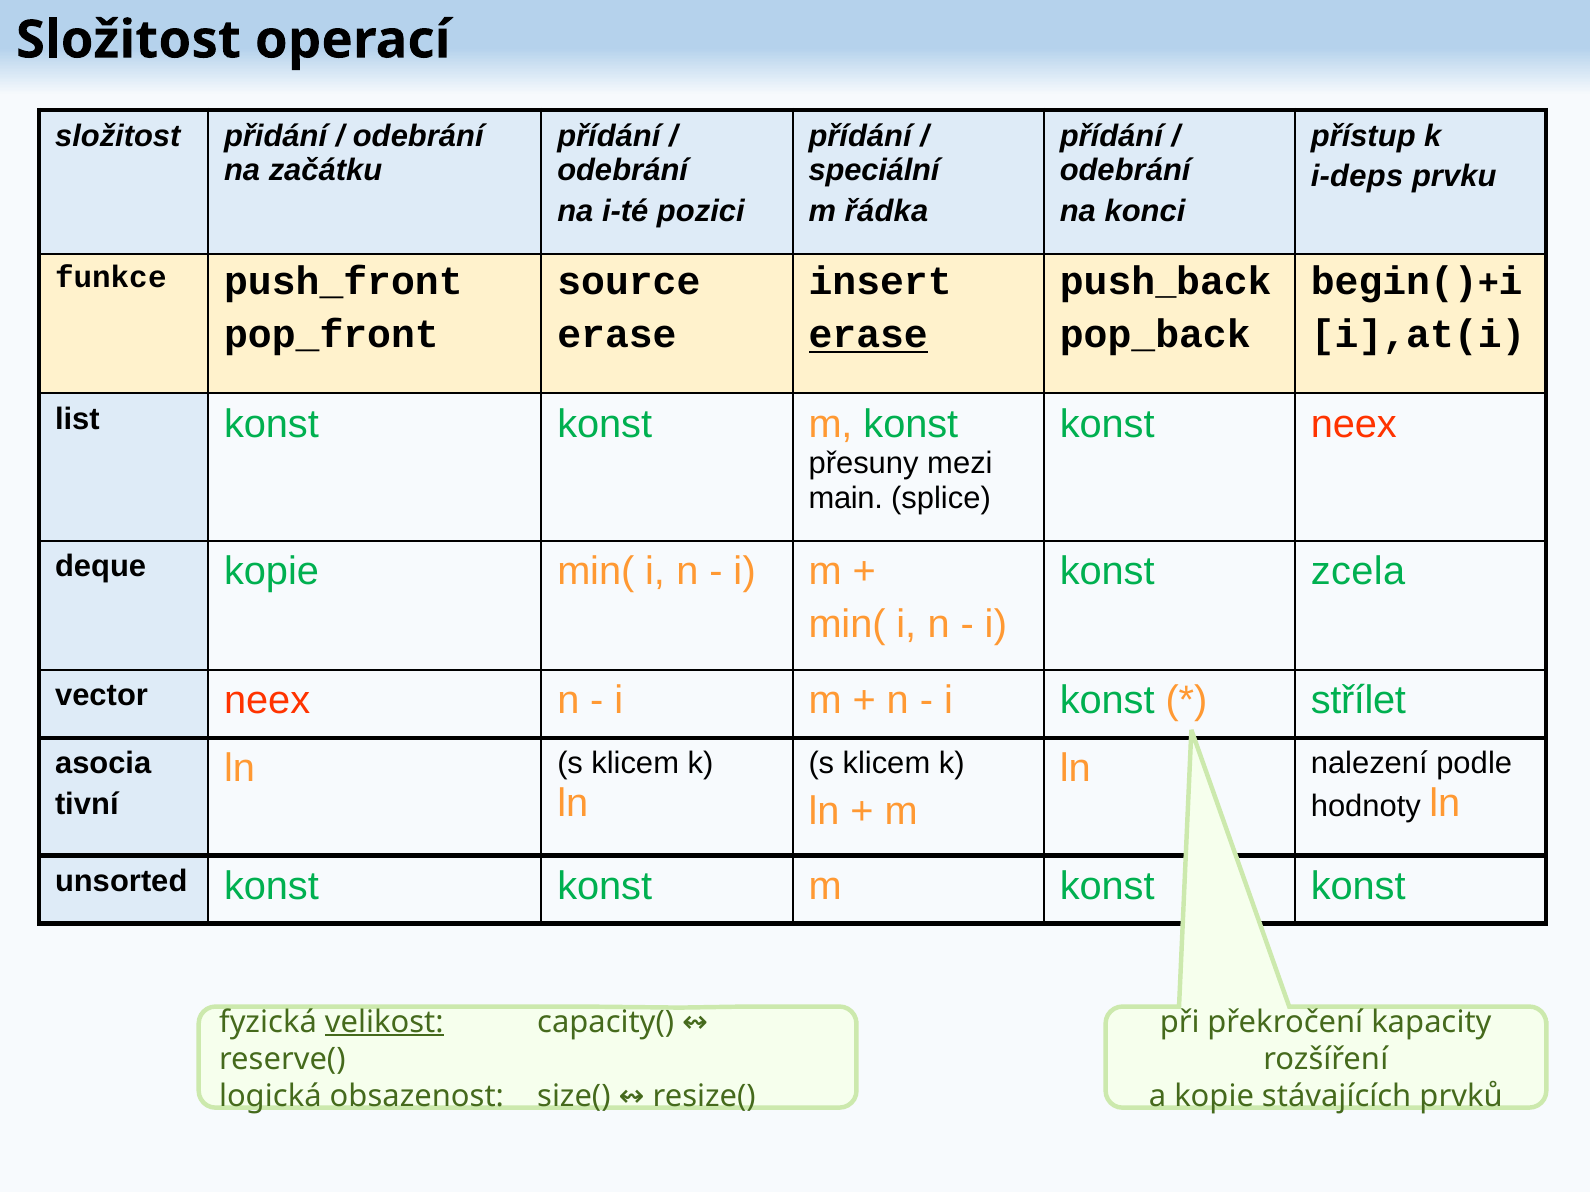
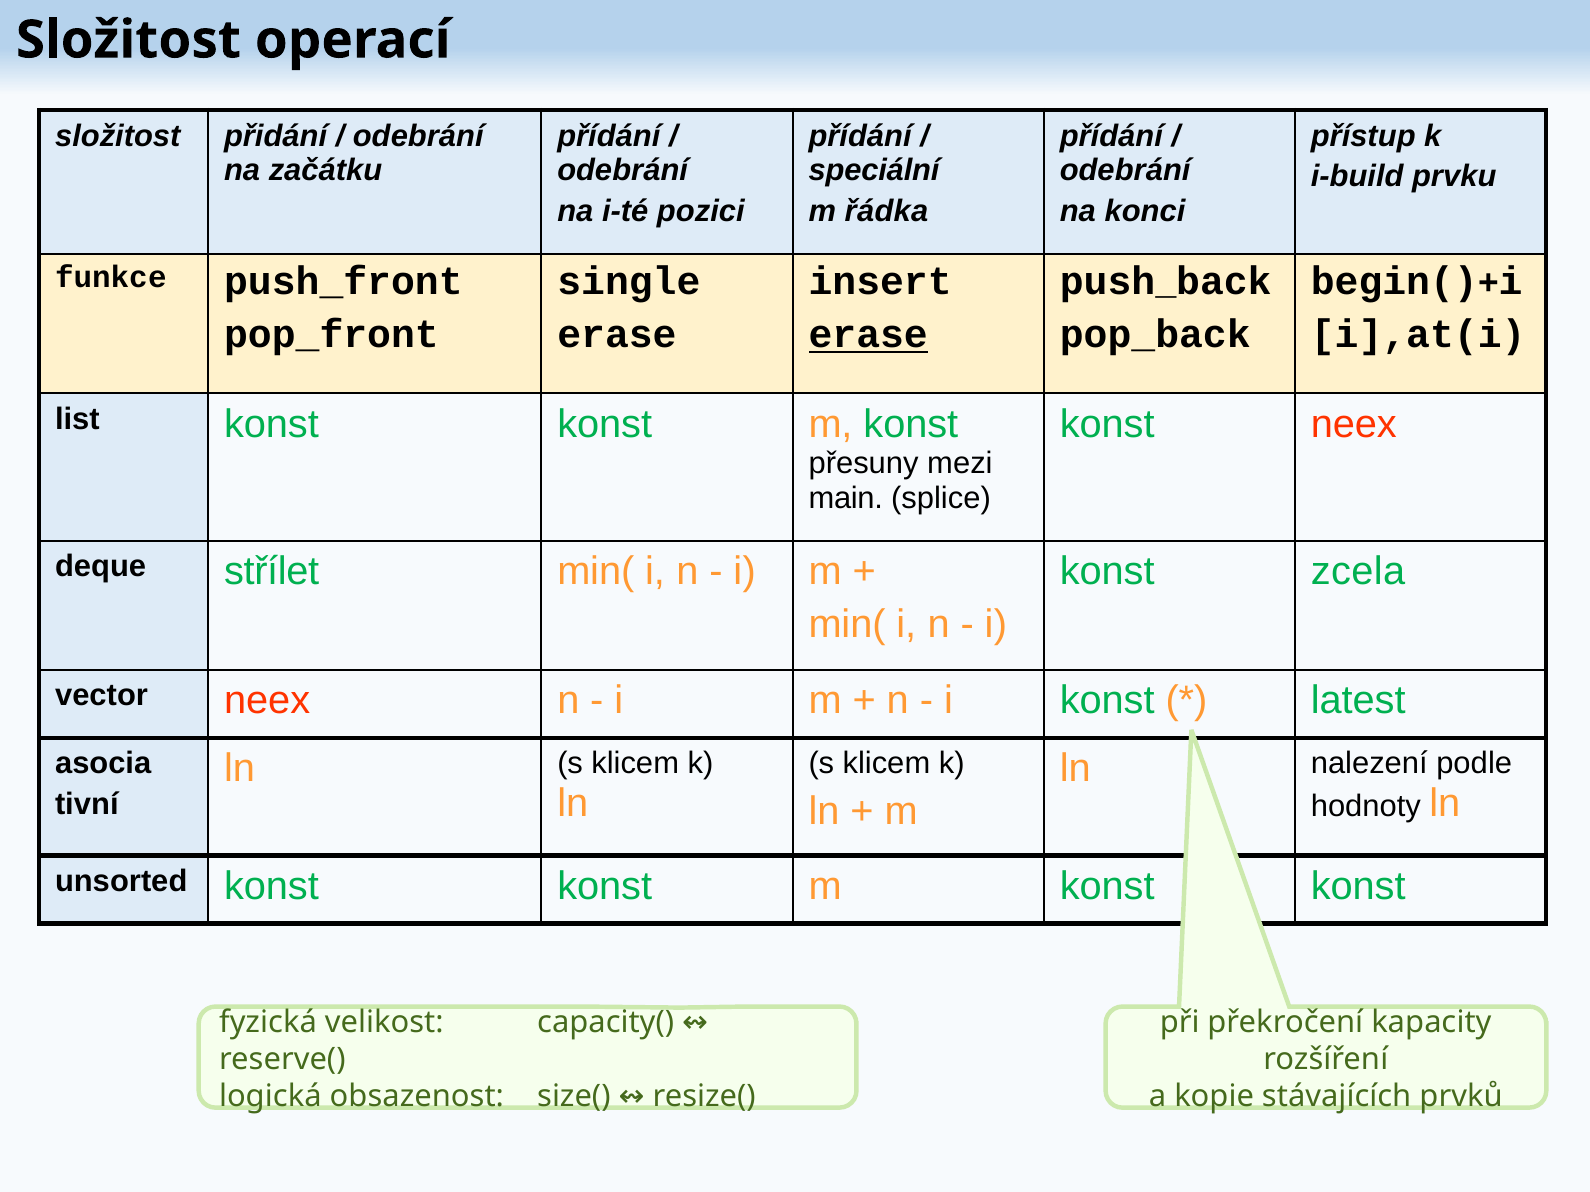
i-deps: i-deps -> i-build (1357, 177)
source: source -> single (629, 282)
deque kopie: kopie -> střílet (272, 572)
střílet: střílet -> latest (1358, 701)
velikost underline: present -> none (384, 1023)
